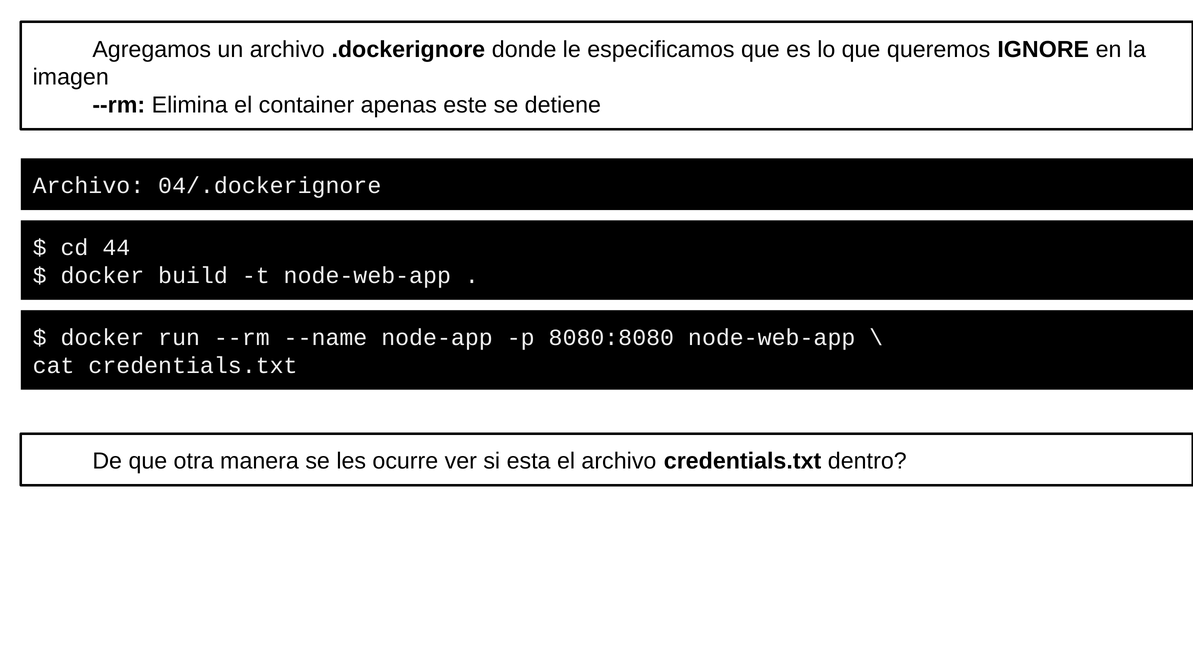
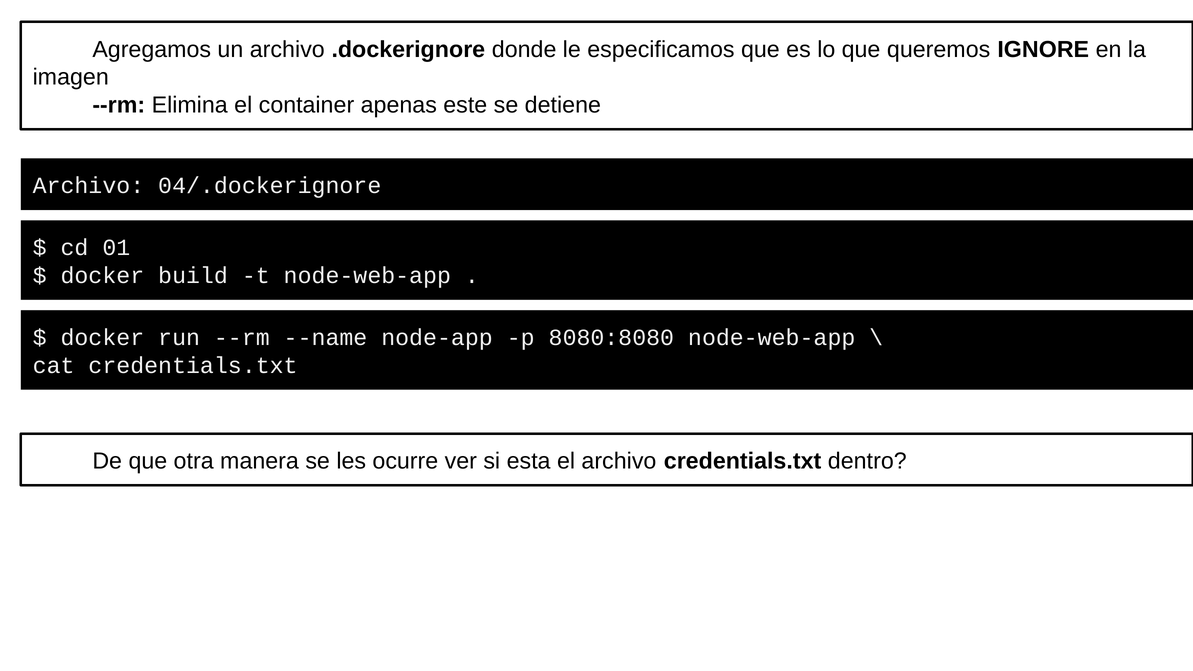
44: 44 -> 01 (116, 248)
